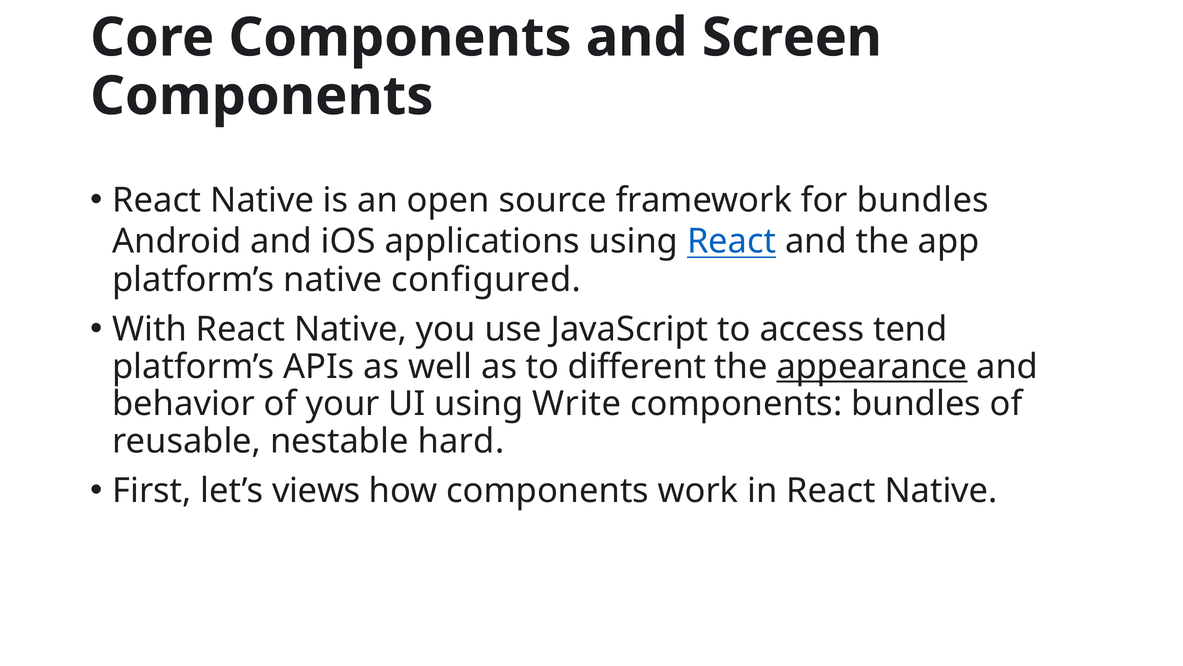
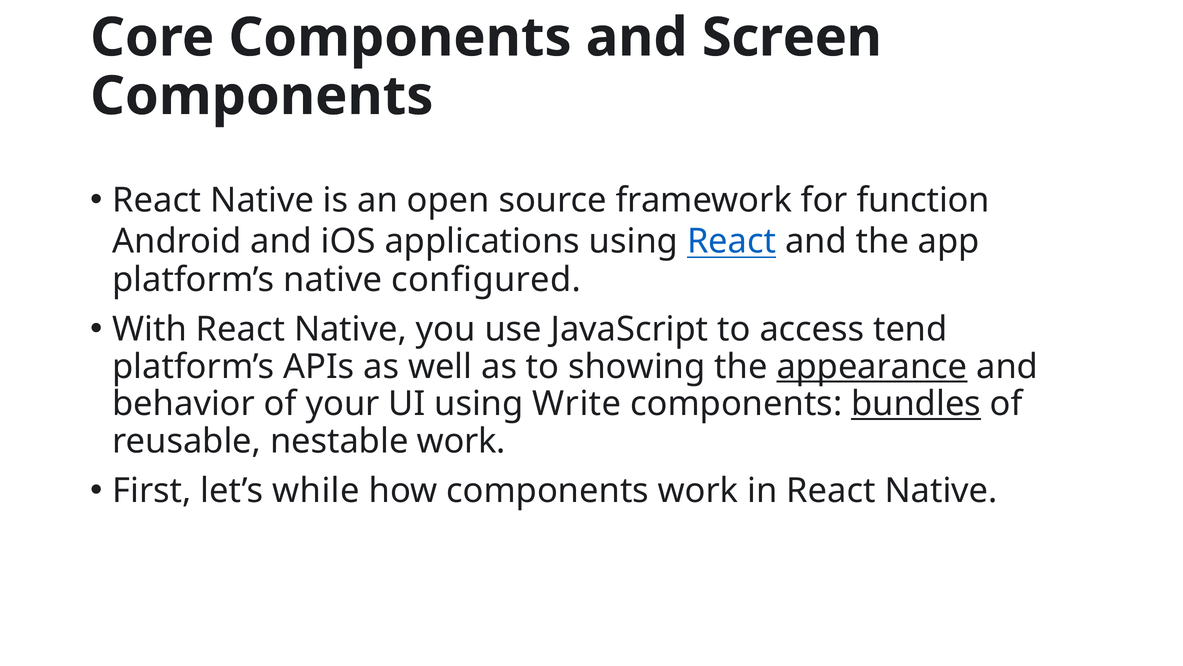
for bundles: bundles -> function (923, 200)
different: different -> showing (637, 366)
bundles underline: none -> present (916, 404)
nestable hard: hard -> work (461, 441)
views: views -> while (316, 490)
